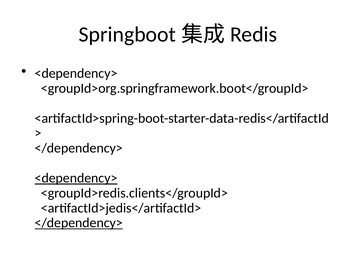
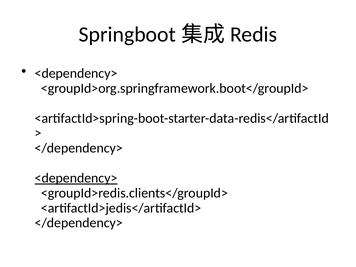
</dependency> underline: present -> none (79, 223)
